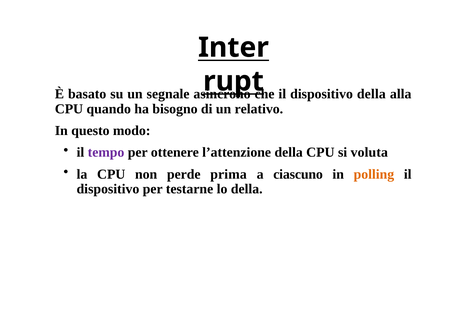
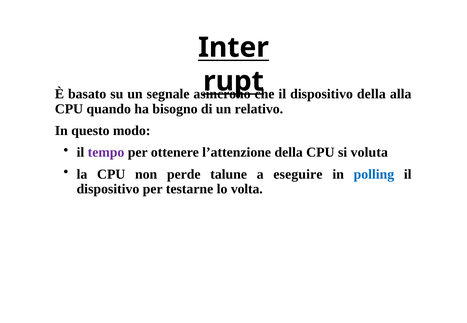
prima: prima -> talune (229, 174)
ciascuno: ciascuno -> eseguire (298, 174)
polling colour: orange -> blue (374, 174)
lo della: della -> volta (247, 189)
